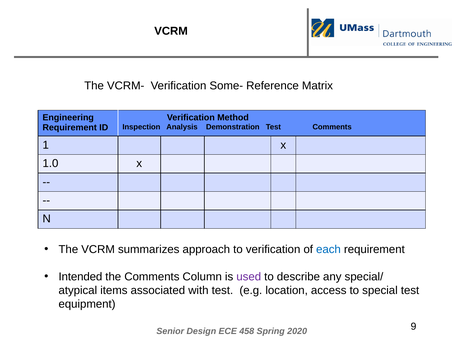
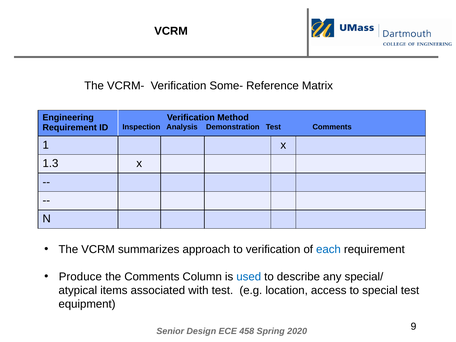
1.0: 1.0 -> 1.3 (50, 163)
Intended: Intended -> Produce (80, 277)
used colour: purple -> blue (249, 277)
